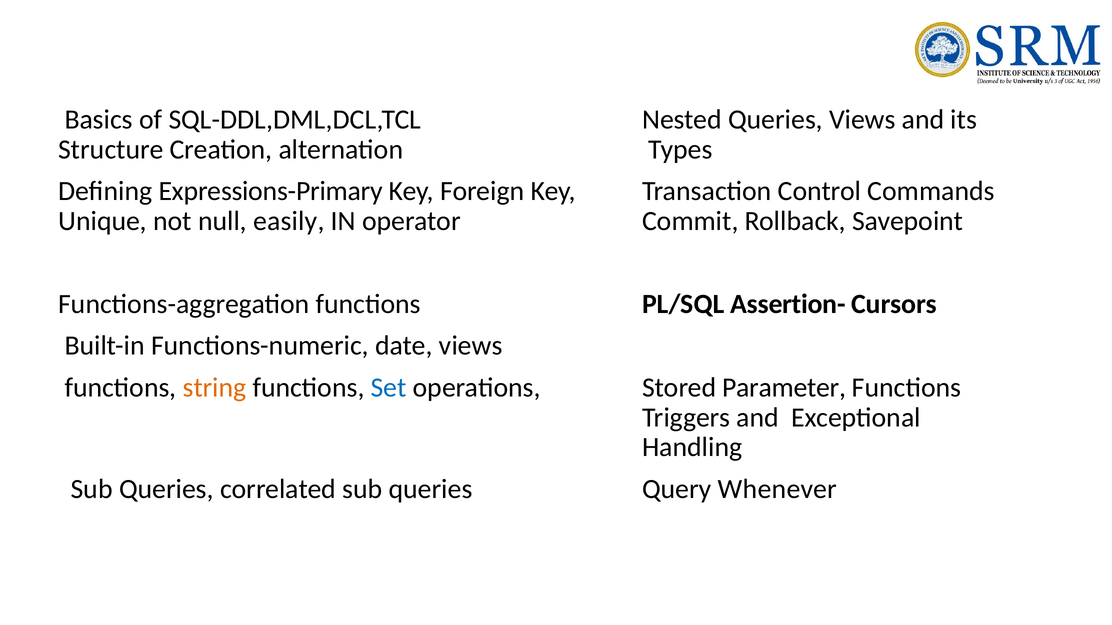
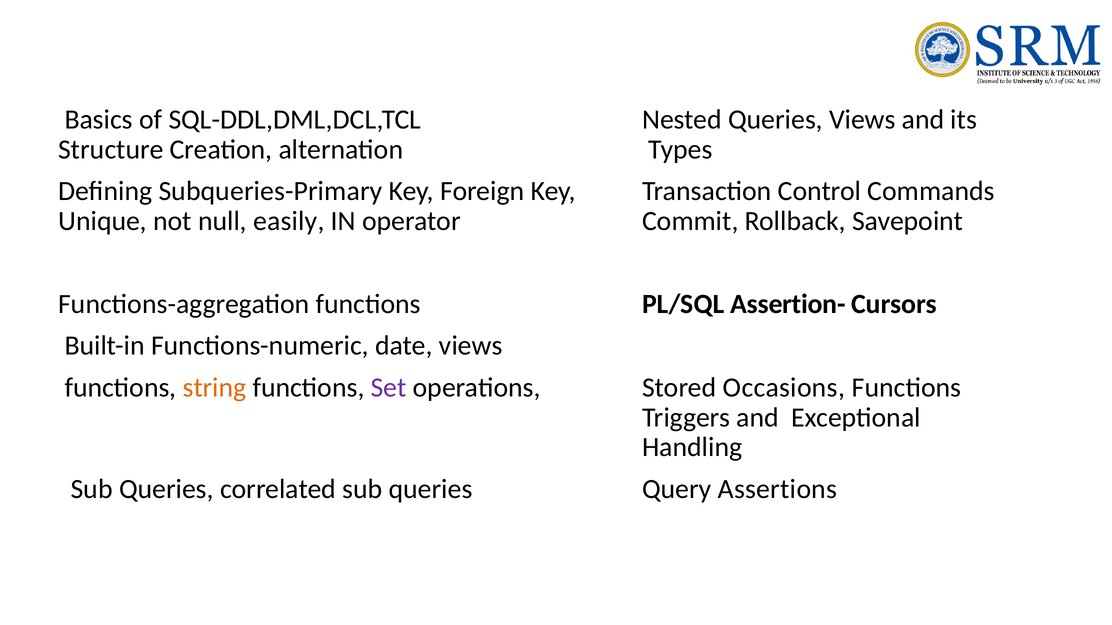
Expressions-Primary: Expressions-Primary -> Subqueries-Primary (270, 191)
Set colour: blue -> purple (389, 388)
Parameter: Parameter -> Occasions (784, 388)
Whenever: Whenever -> Assertions (777, 489)
